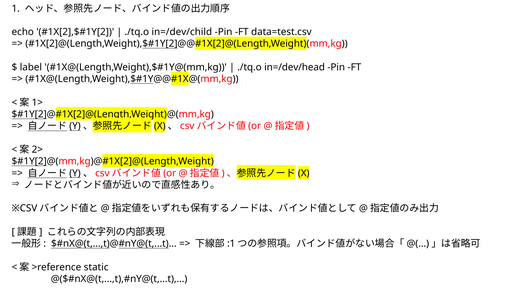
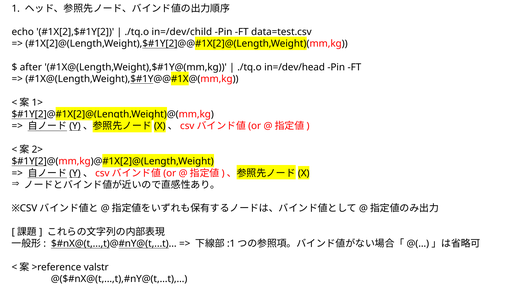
label: label -> after (31, 67)
static: static -> valstr (96, 267)
